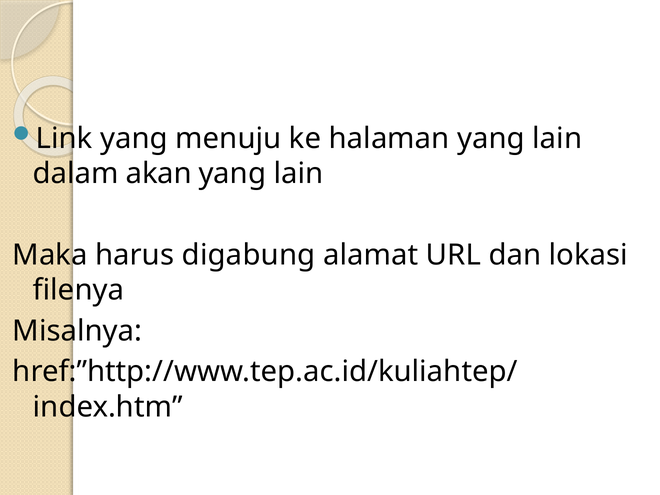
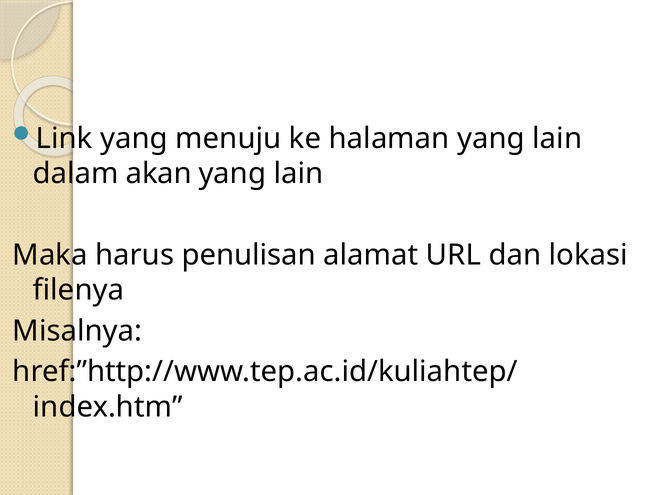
digabung: digabung -> penulisan (249, 255)
